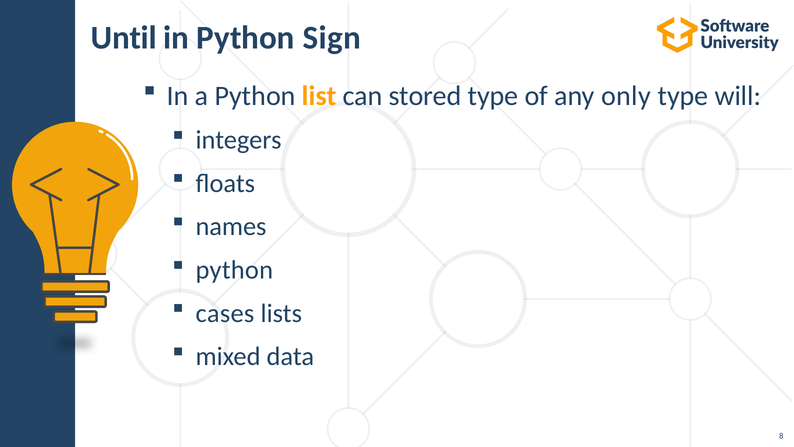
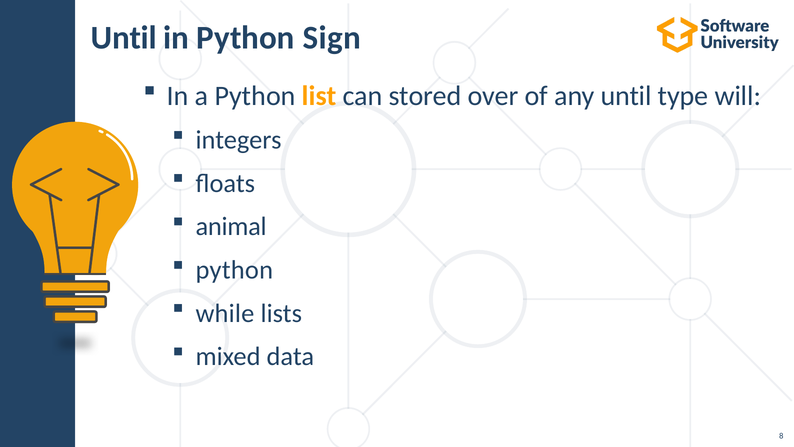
stored type: type -> over (493, 96)
any only: only -> until (626, 96)
names: names -> animal (231, 227)
cases: cases -> while (225, 313)
